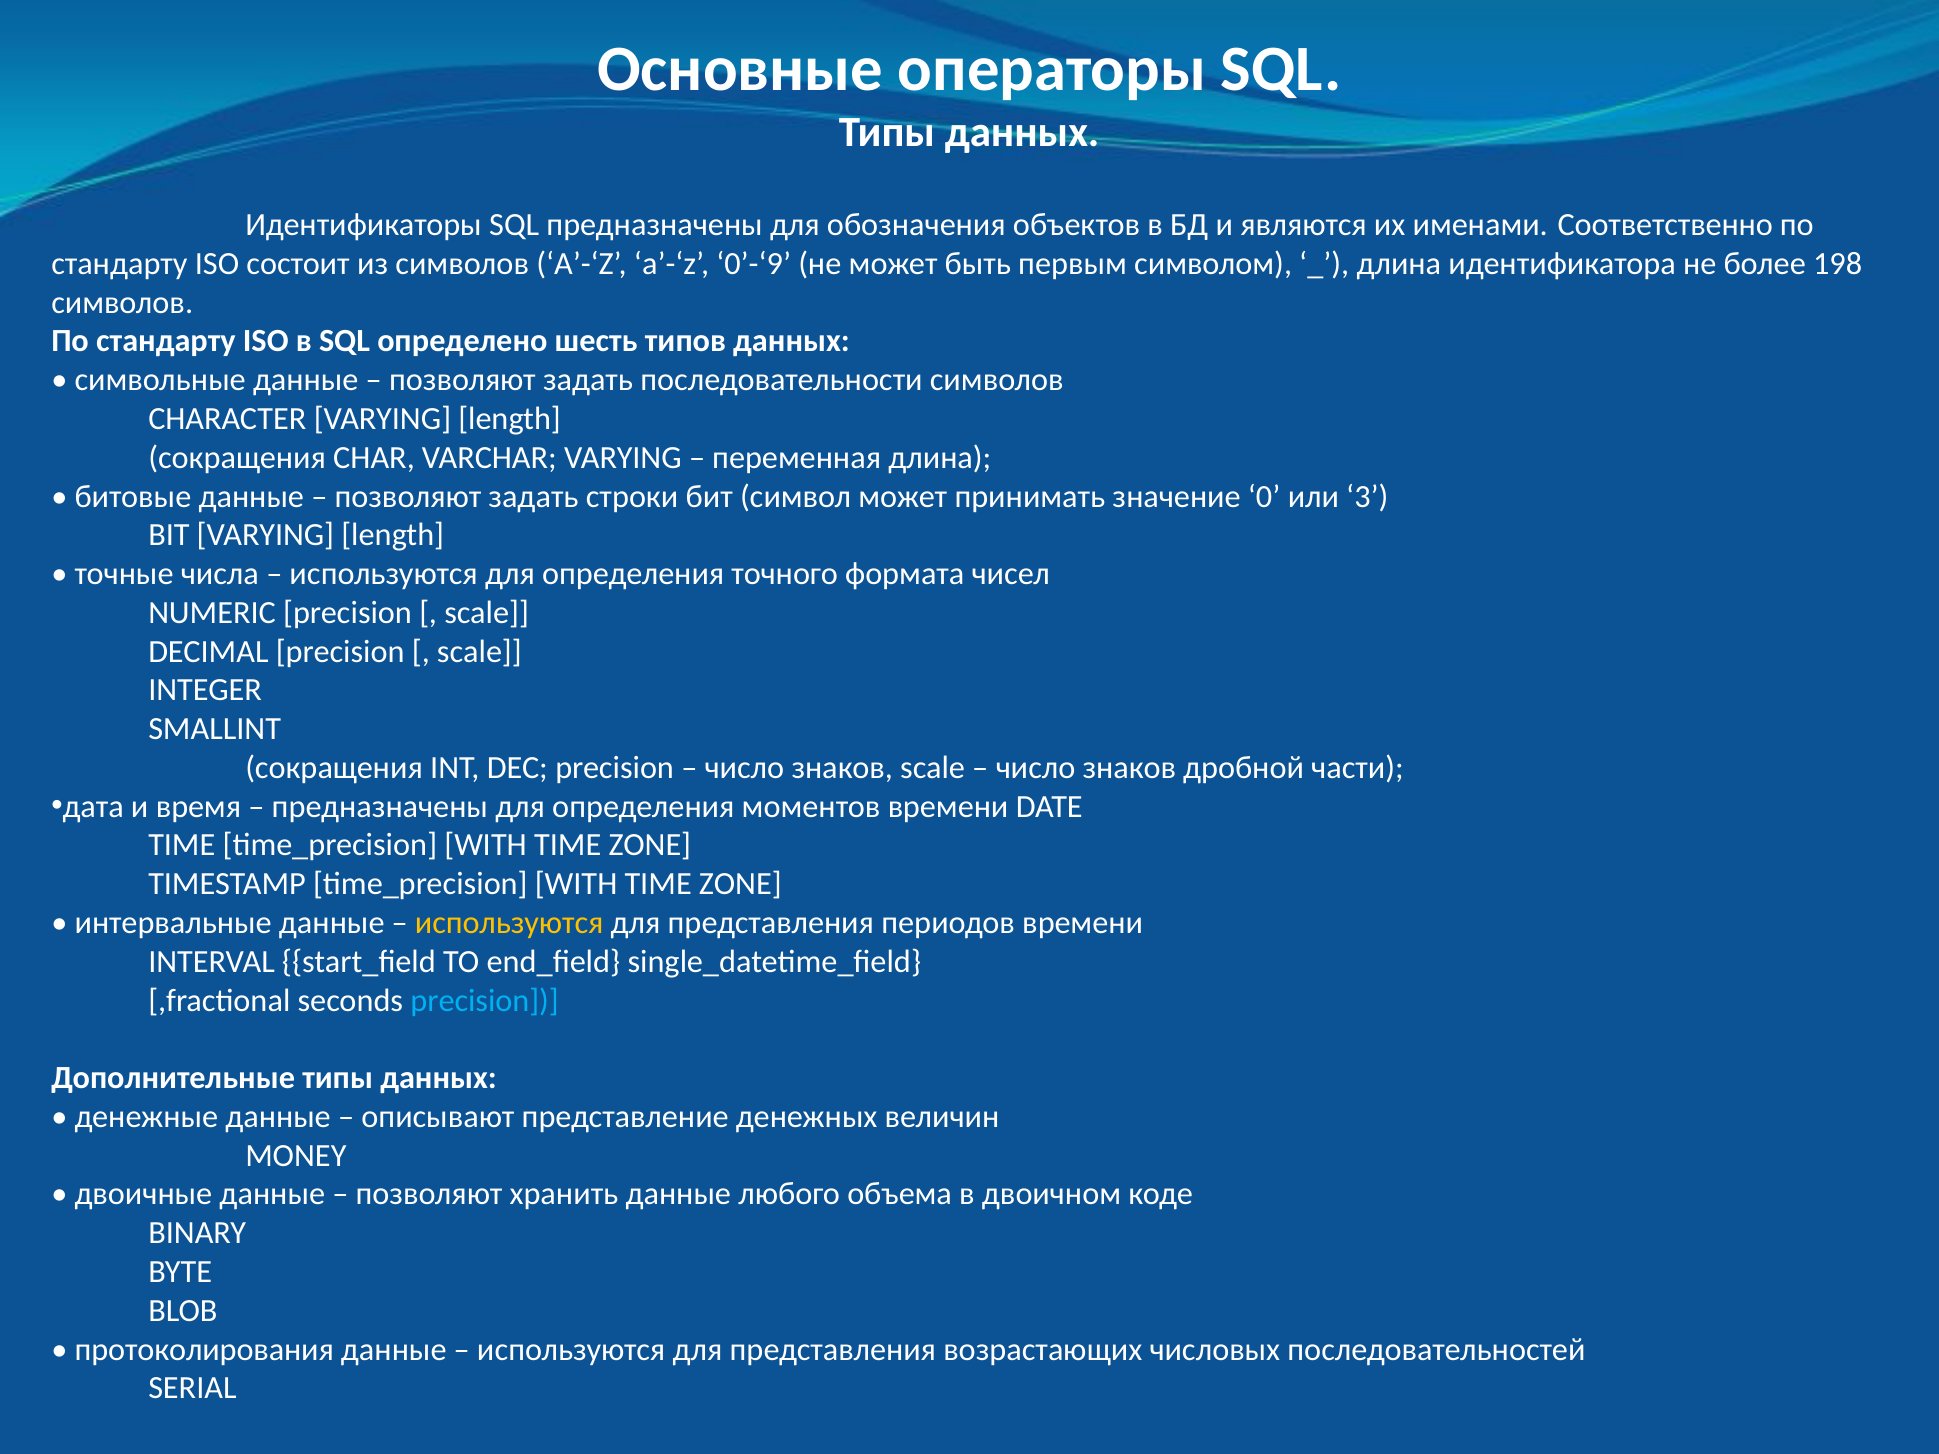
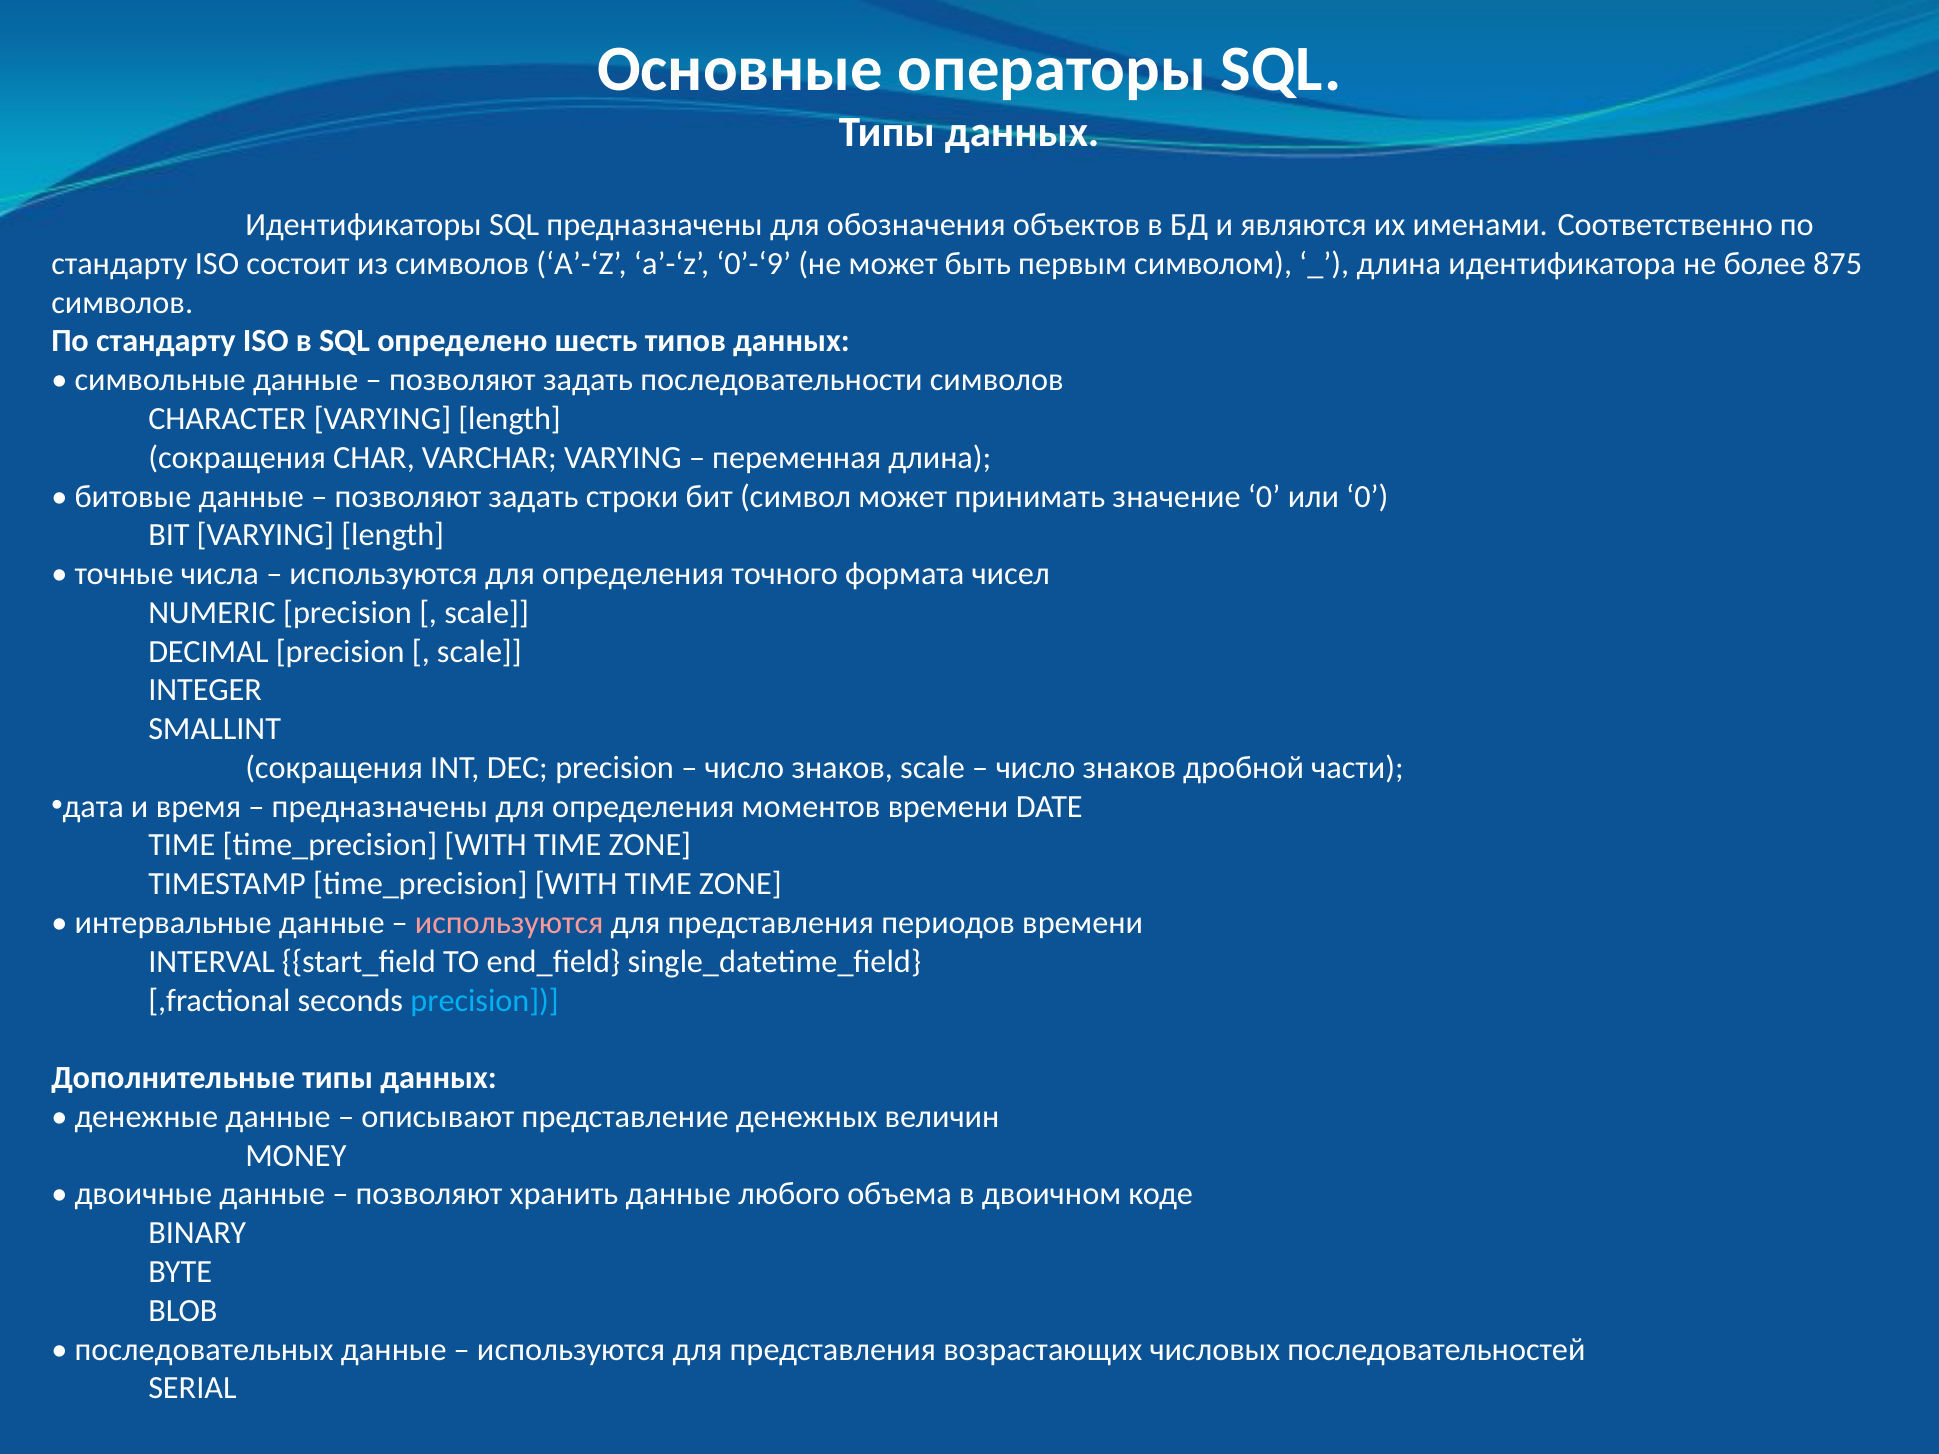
198: 198 -> 875 (1838, 264)
или 3: 3 -> 0 (1367, 496)
используются colour: yellow -> pink (509, 923)
протоколирования: протоколирования -> последовательных (204, 1350)
